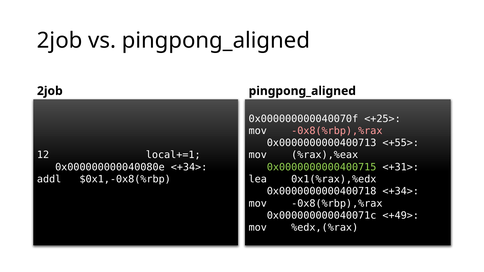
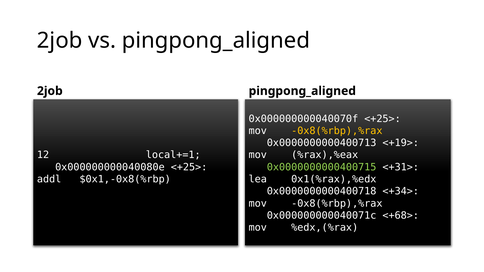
-0x8(%rbp),%rax colour: pink -> yellow (337, 131)
<+55>: <+55> -> <+19> (401, 143)
0x000000000040080e <+34>: <+34> -> <+25> (189, 167)
<+49>: <+49> -> <+68> (401, 216)
